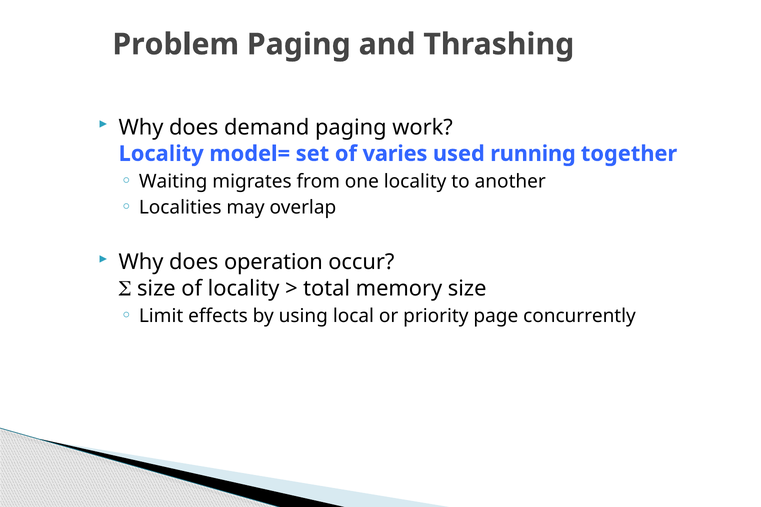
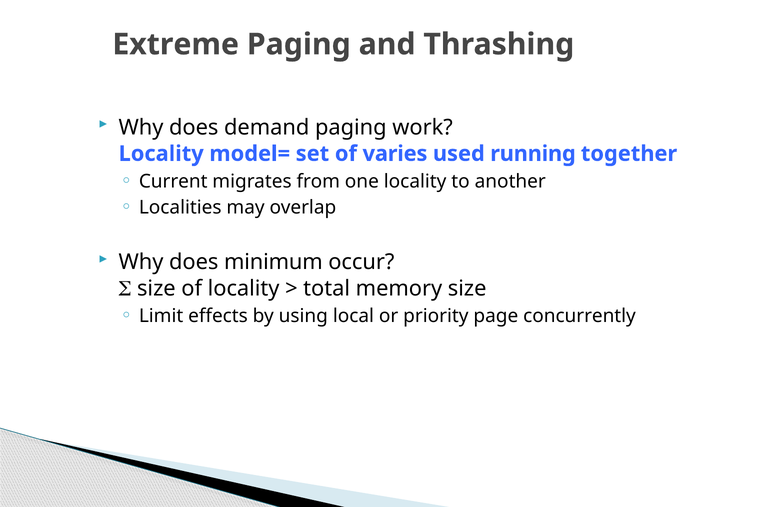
Problem: Problem -> Extreme (176, 44)
Waiting: Waiting -> Current (173, 181)
operation: operation -> minimum (273, 262)
